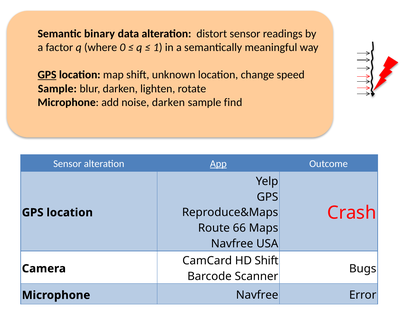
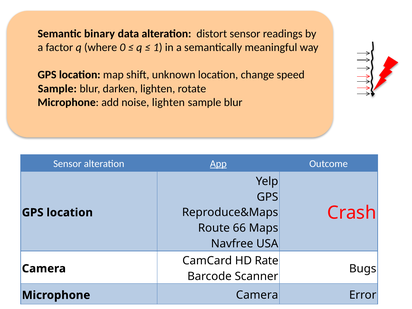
GPS underline: present -> none (47, 75)
noise darken: darken -> lighten (168, 102)
find: find -> blur (233, 102)
HD Shift: Shift -> Rate (267, 261)
Microphone Navfree: Navfree -> Camera (257, 295)
